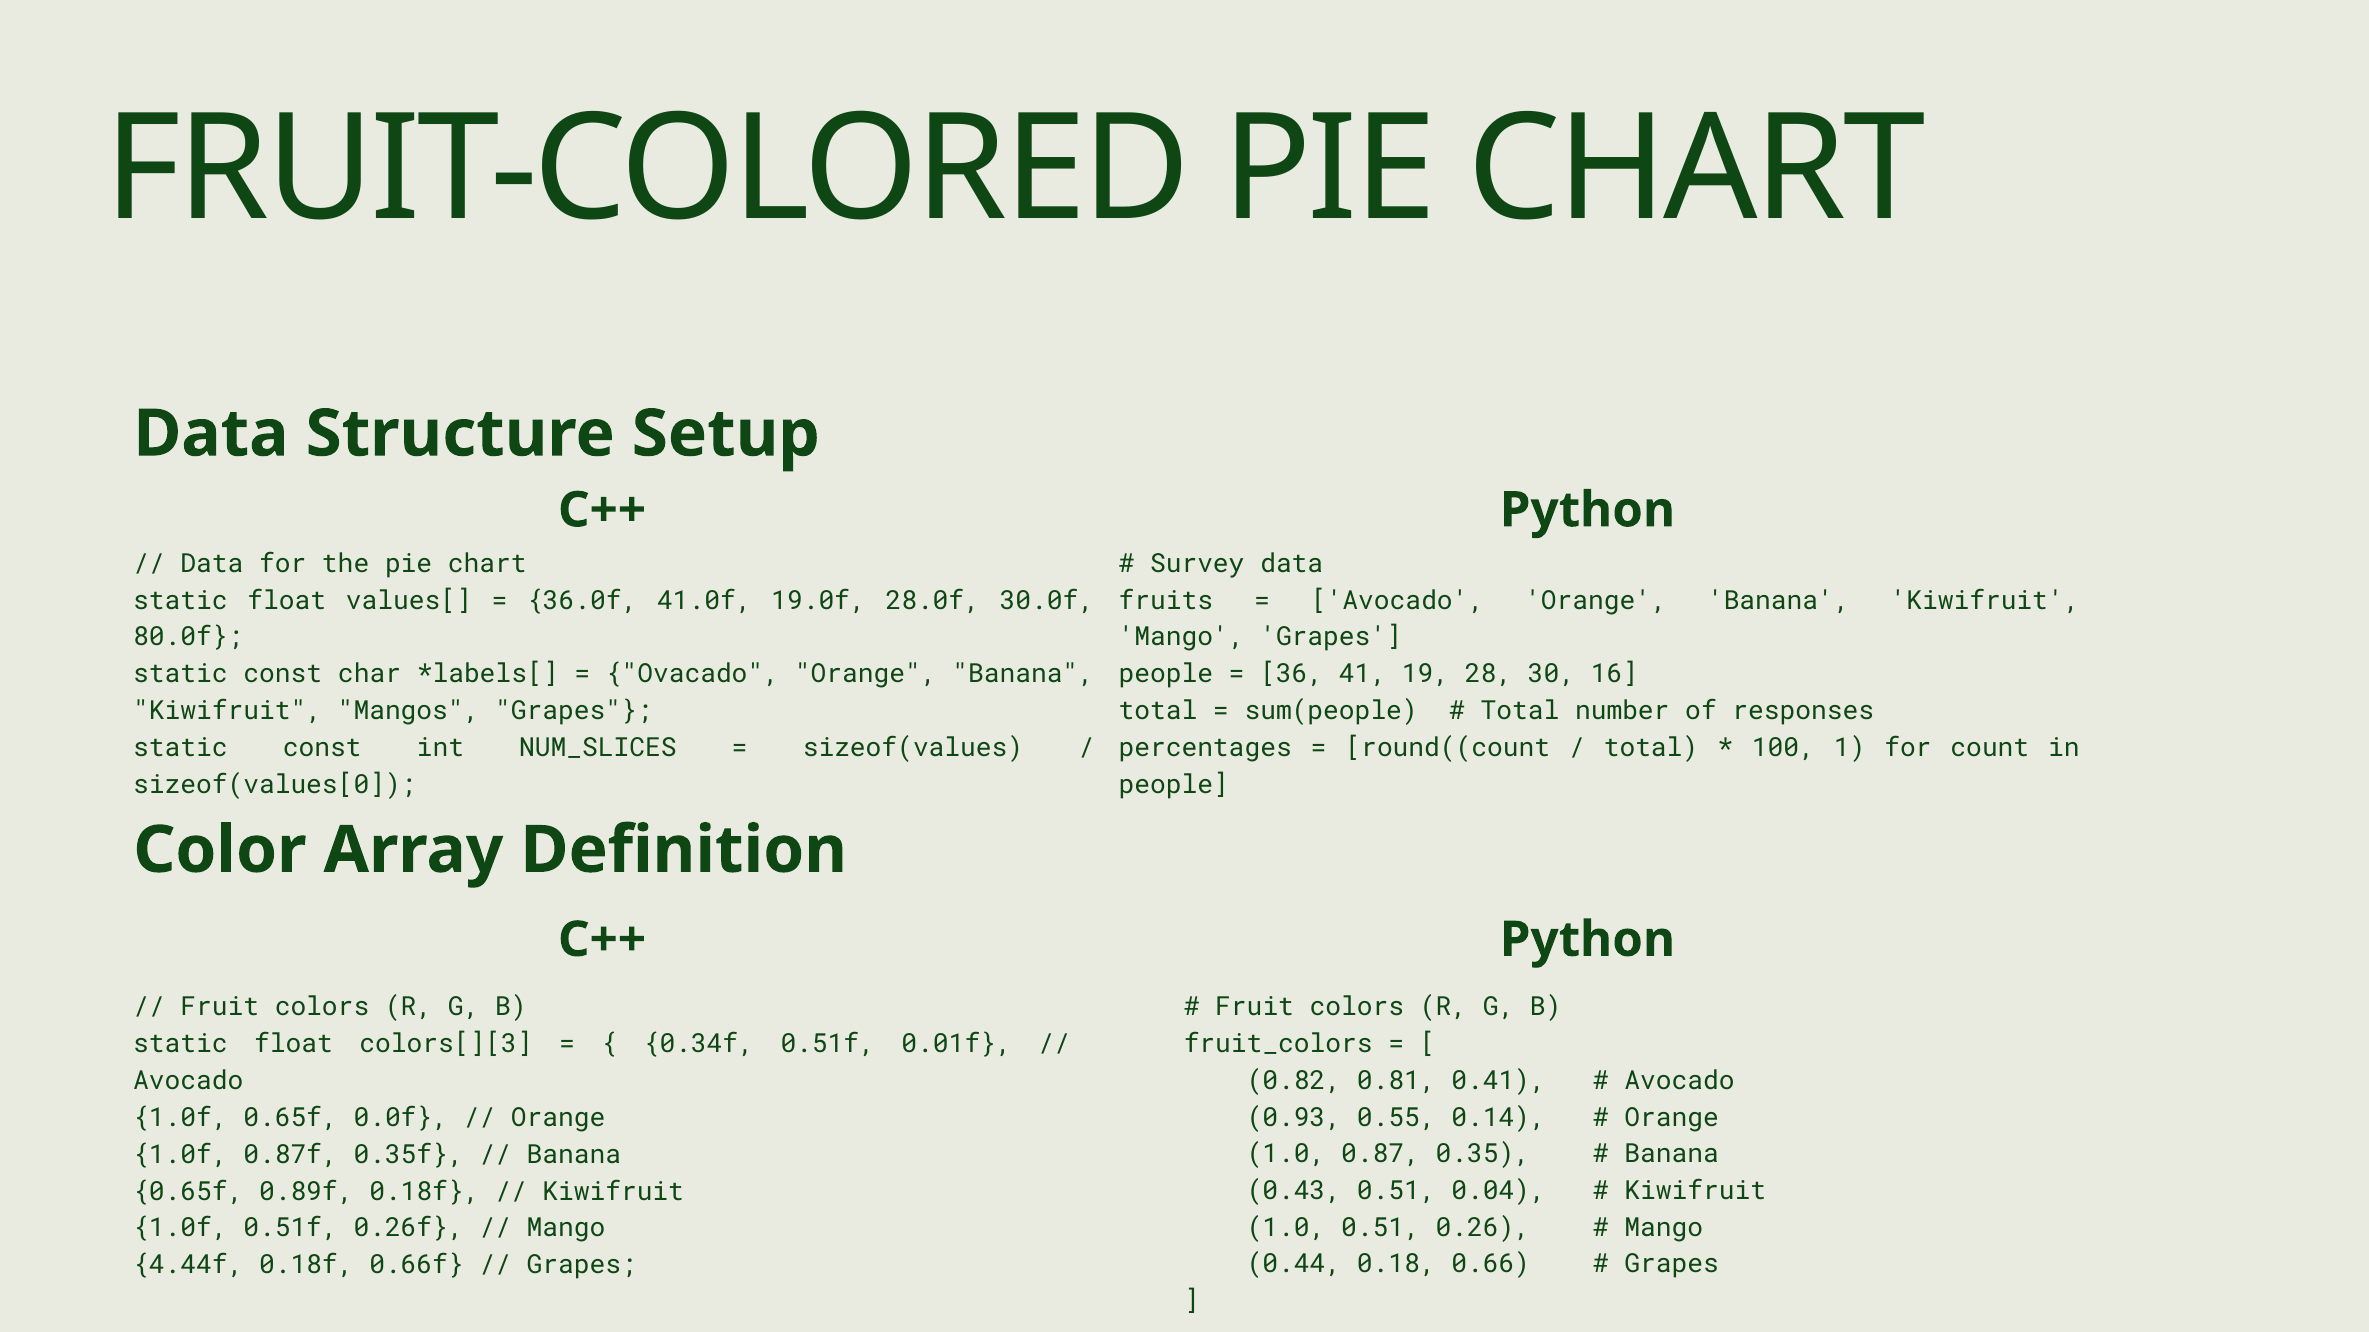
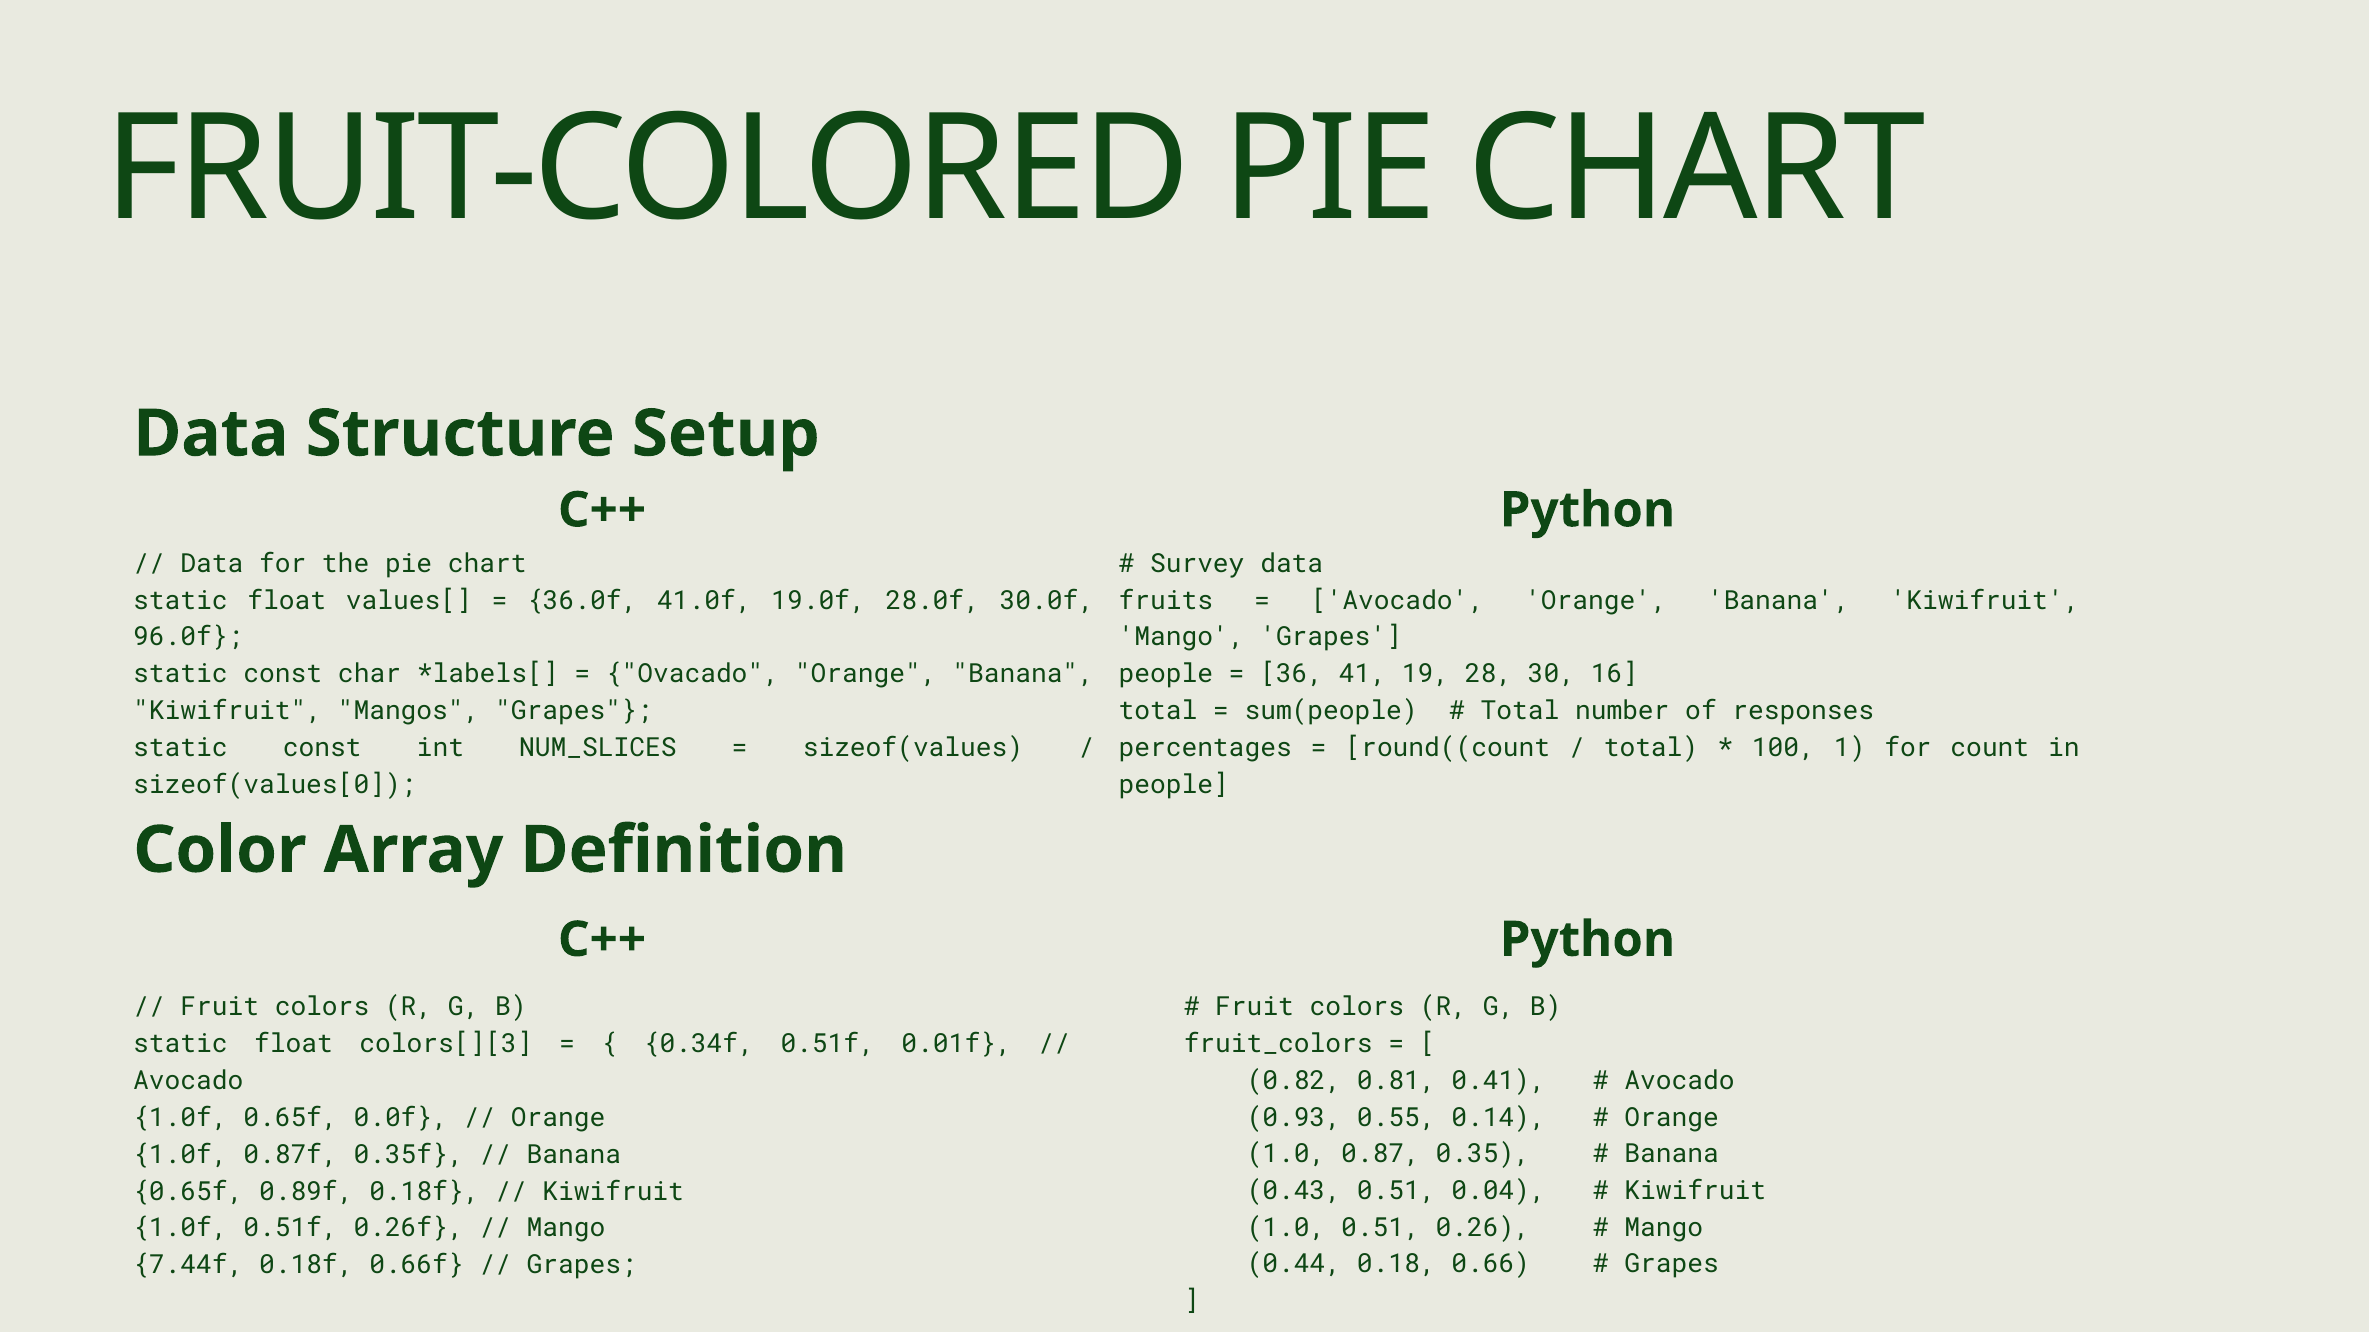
80.0f: 80.0f -> 96.0f (188, 637)
4.44f: 4.44f -> 7.44f (188, 1266)
